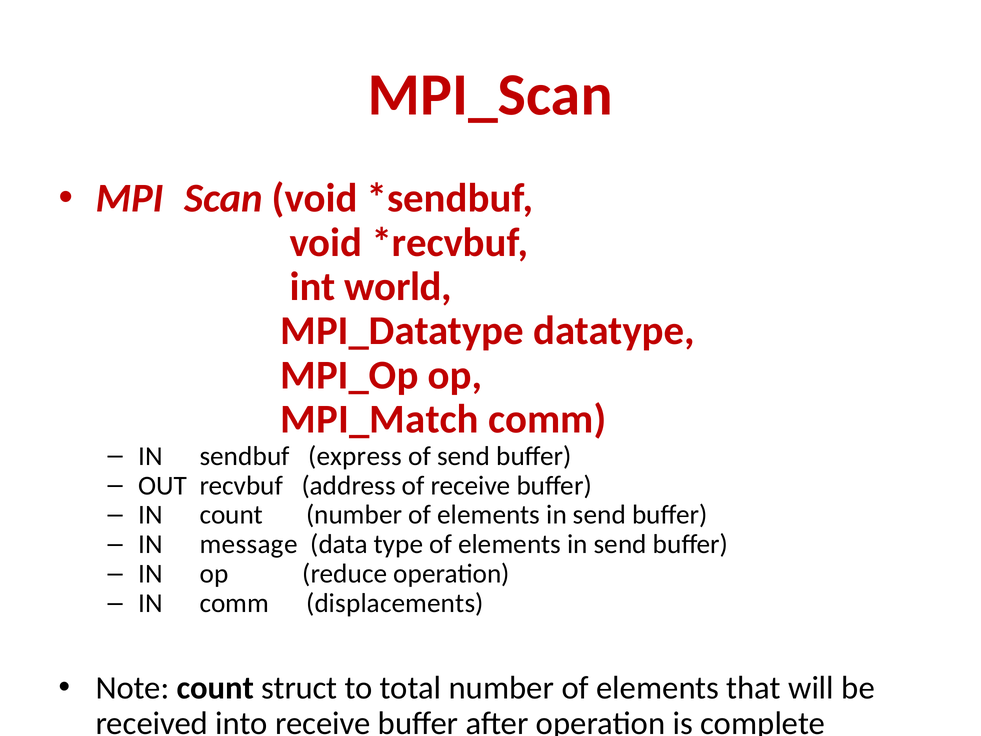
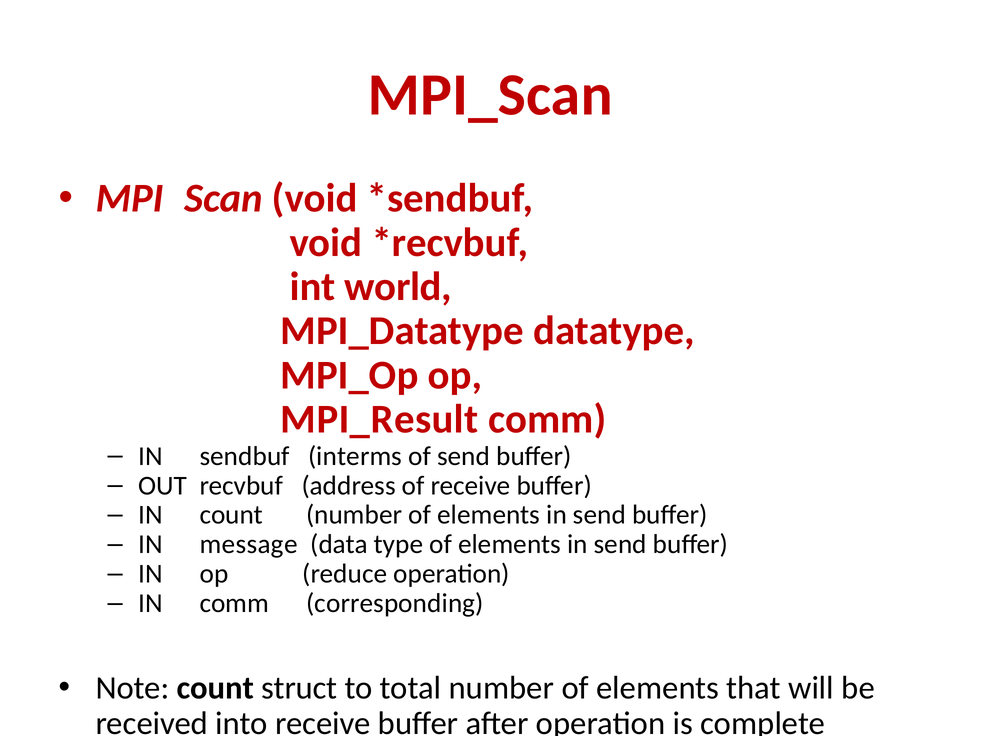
MPI_Match: MPI_Match -> MPI_Result (379, 419)
express: express -> interms (355, 456)
displacements: displacements -> corresponding (395, 603)
